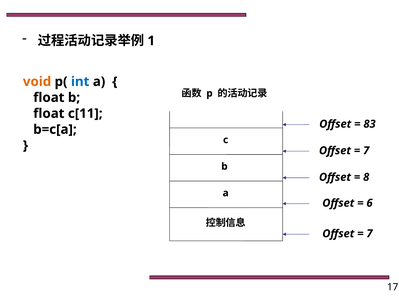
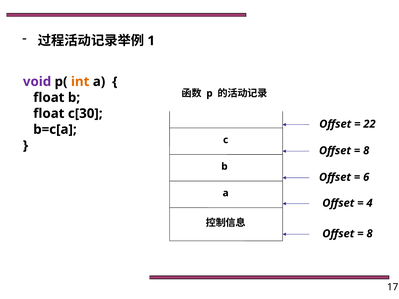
void colour: orange -> purple (37, 82)
int colour: blue -> orange (80, 82)
c[11: c[11 -> c[30 (85, 114)
83: 83 -> 22 (370, 124)
7: 7 -> 8 (366, 151)
8: 8 -> 6 (366, 177)
6: 6 -> 4 (370, 203)
7: 7 -> 8 (370, 234)
